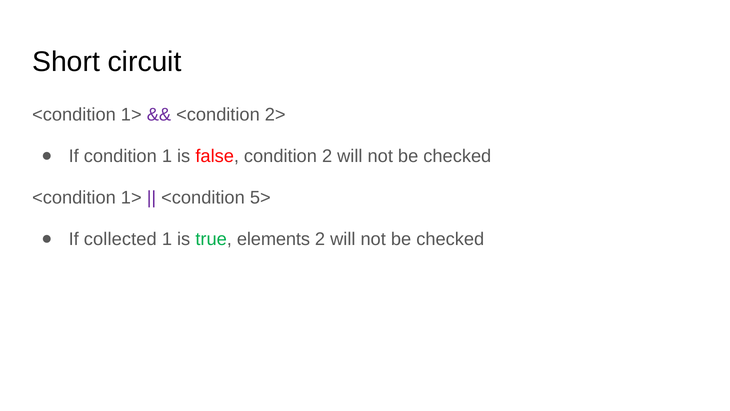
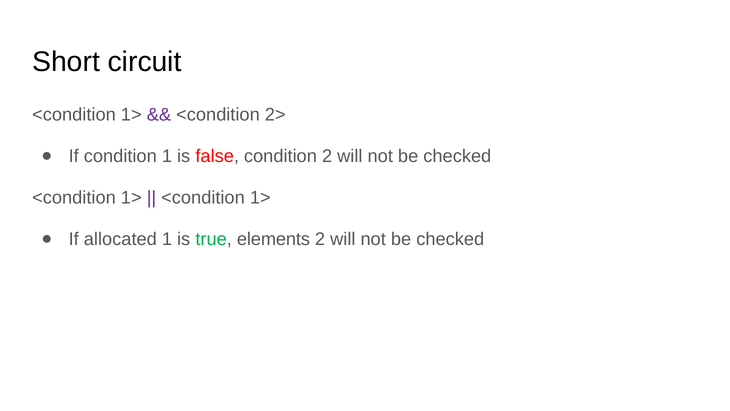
5>: 5> -> 1> (260, 198)
collected: collected -> allocated (120, 239)
